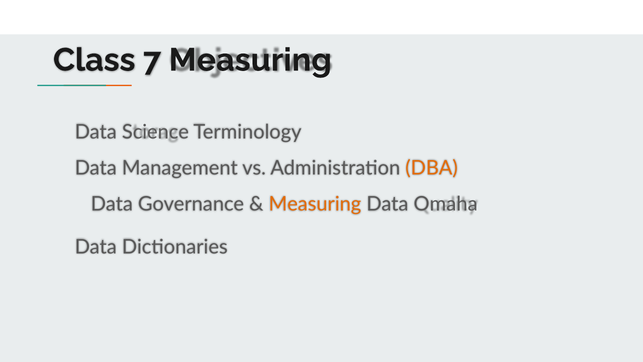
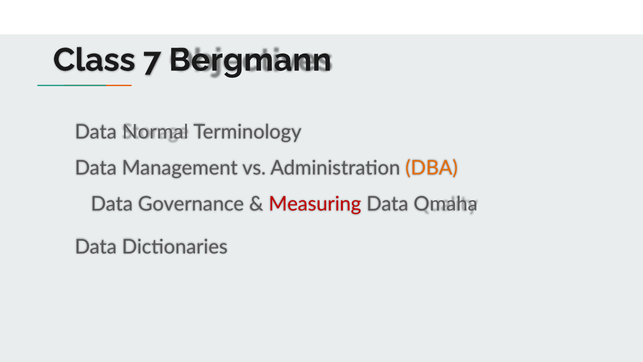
7 Measuring: Measuring -> Bergmann (250, 60)
Science: Science -> Normal (155, 132)
Measuring colour: orange -> red (315, 204)
